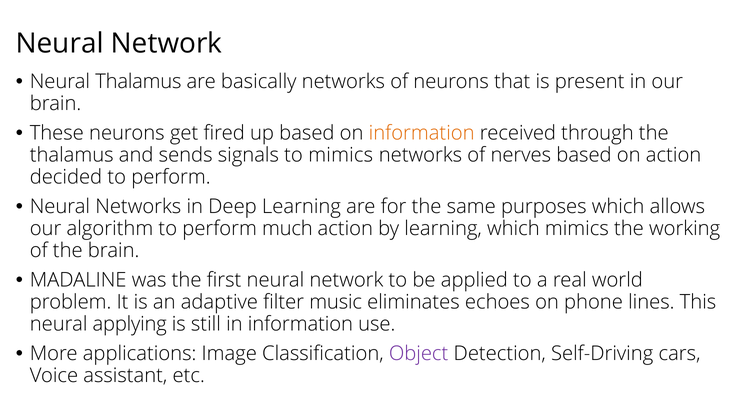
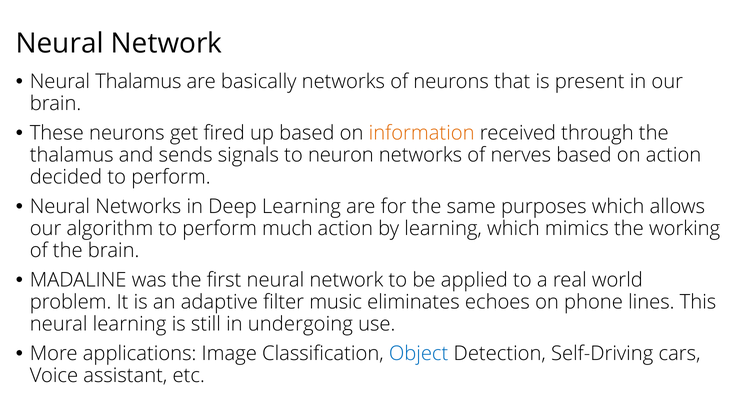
to mimics: mimics -> neuron (341, 155)
neural applying: applying -> learning (130, 324)
in information: information -> undergoing (300, 324)
Object colour: purple -> blue (419, 353)
